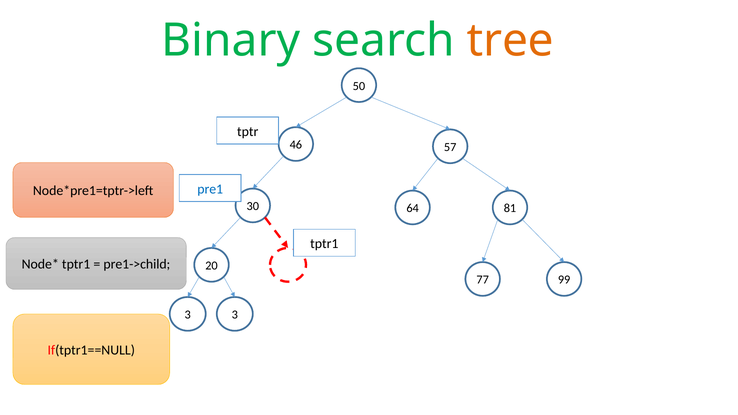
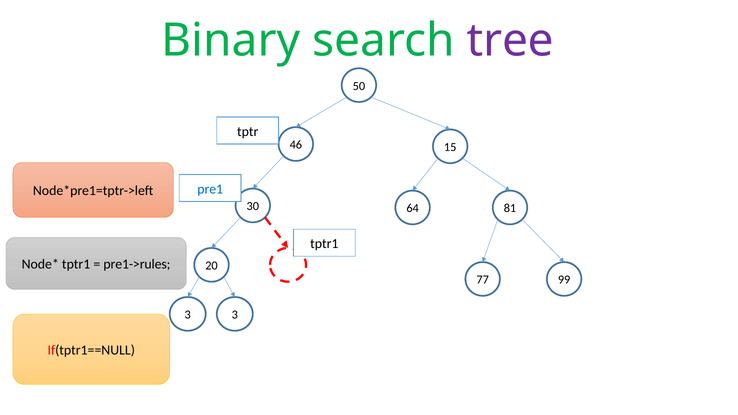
tree colour: orange -> purple (510, 40)
57: 57 -> 15 (450, 147)
pre1->child: pre1->child -> pre1->rules (137, 264)
